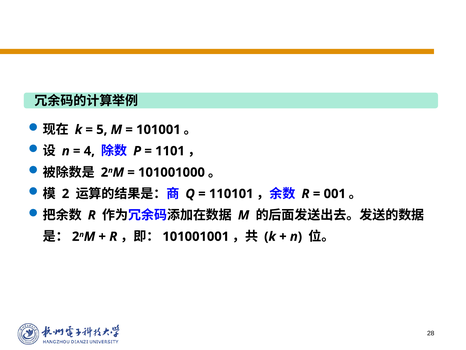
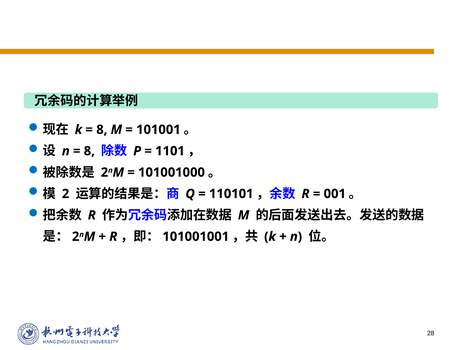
5: 5 -> 8 (102, 129)
4: 4 -> 8 (89, 151)
